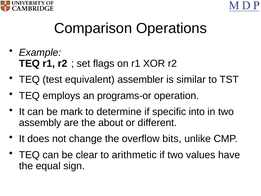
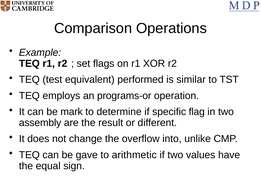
assembler: assembler -> performed (140, 79)
into: into -> flag (197, 112)
about: about -> result (111, 123)
bits: bits -> into (172, 139)
clear: clear -> gave (87, 155)
